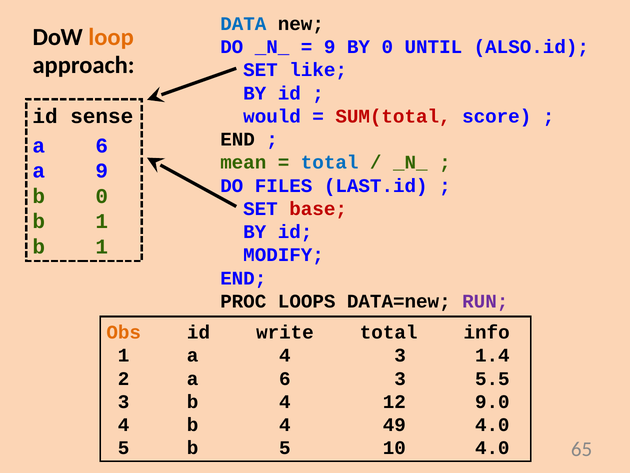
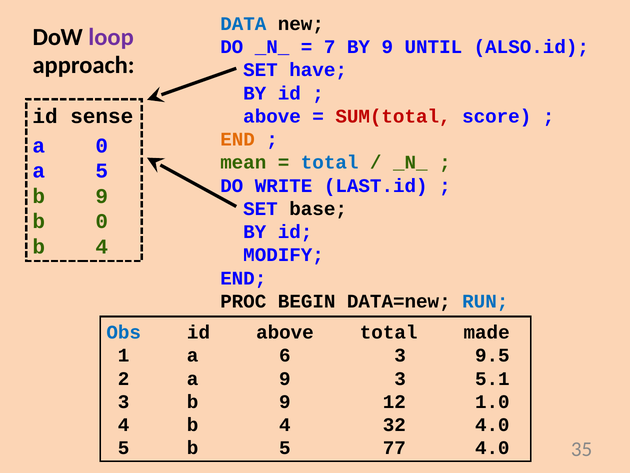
loop colour: orange -> purple (111, 37)
9: 9 -> 7 (330, 47)
BY 0: 0 -> 9 (387, 47)
like: like -> have (318, 70)
would: would -> above (272, 116)
END colour: black -> orange (238, 139)
6: 6 -> 0 (102, 146)
a 9: 9 -> 5 (102, 171)
FILES: FILES -> WRITE (284, 186)
0: 0 -> 9 (102, 196)
base colour: red -> black (318, 209)
1: 1 -> 0 (102, 221)
1: 1 -> 4 (102, 246)
LOOPS: LOOPS -> BEGIN (307, 301)
RUN colour: purple -> blue (485, 301)
Obs colour: orange -> blue (124, 332)
id write: write -> above (285, 332)
info: info -> made (487, 332)
a 4: 4 -> 6 (285, 355)
1.4: 1.4 -> 9.5 (492, 355)
2 a 6: 6 -> 9 (285, 378)
5.5: 5.5 -> 5.1 (492, 378)
3 b 4: 4 -> 9 (285, 401)
9.0: 9.0 -> 1.0 (492, 401)
49: 49 -> 32 (394, 424)
10: 10 -> 77 (394, 448)
65: 65 -> 35 (582, 449)
